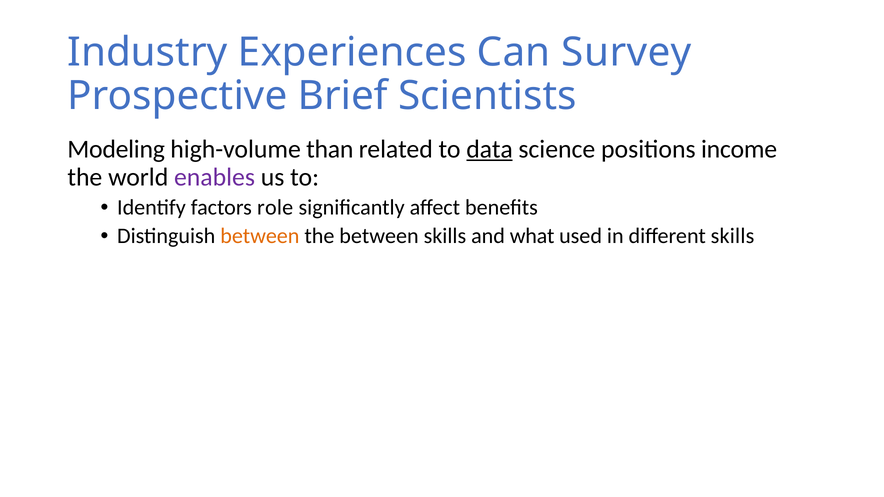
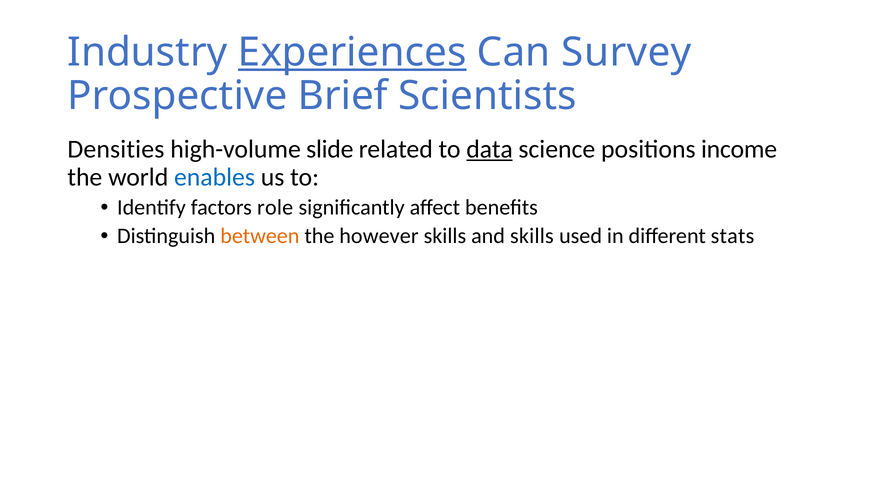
Experiences underline: none -> present (352, 52)
Modeling: Modeling -> Densities (116, 149)
than: than -> slide (330, 149)
enables colour: purple -> blue (215, 177)
the between: between -> however (379, 236)
and what: what -> skills (532, 236)
different skills: skills -> stats (733, 236)
